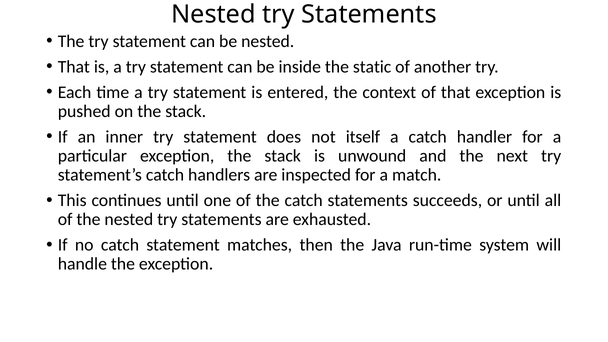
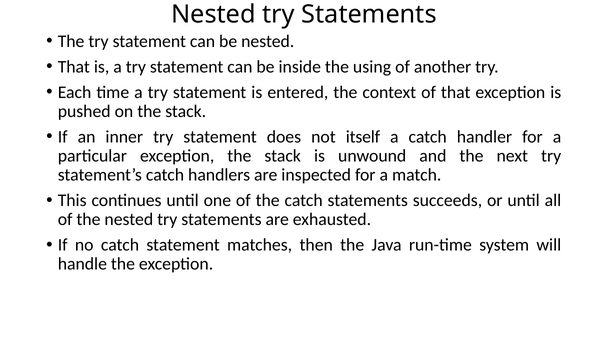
static: static -> using (372, 67)
